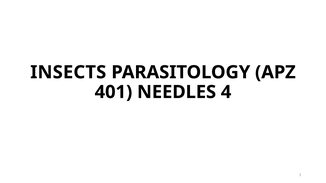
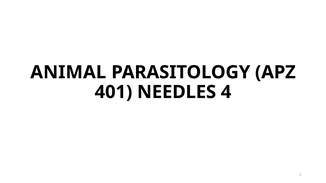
INSECTS: INSECTS -> ANIMAL (68, 72)
